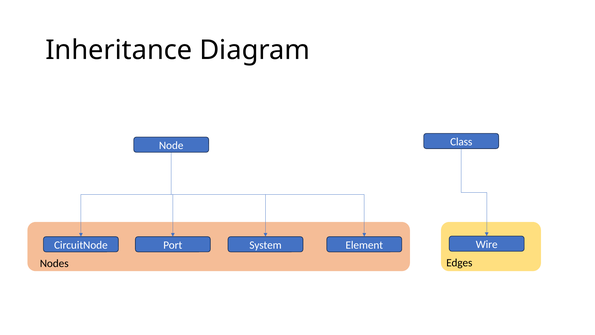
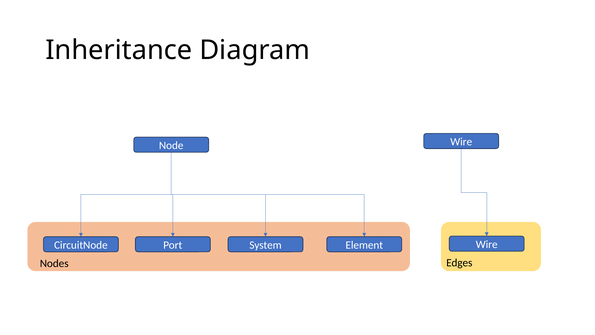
Class: Class -> Wire (461, 142)
